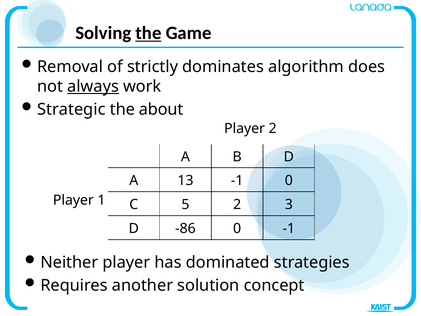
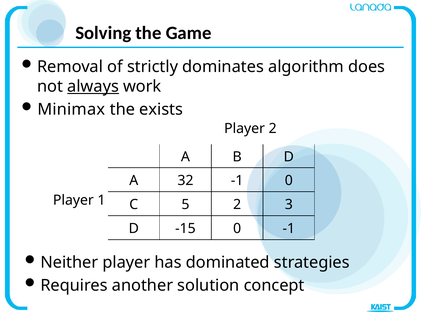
the underline: present -> none (148, 33)
Strategic: Strategic -> Minimax (71, 109)
about: about -> exists (161, 109)
13: 13 -> 32 (185, 180)
-86: -86 -> -15 (185, 228)
